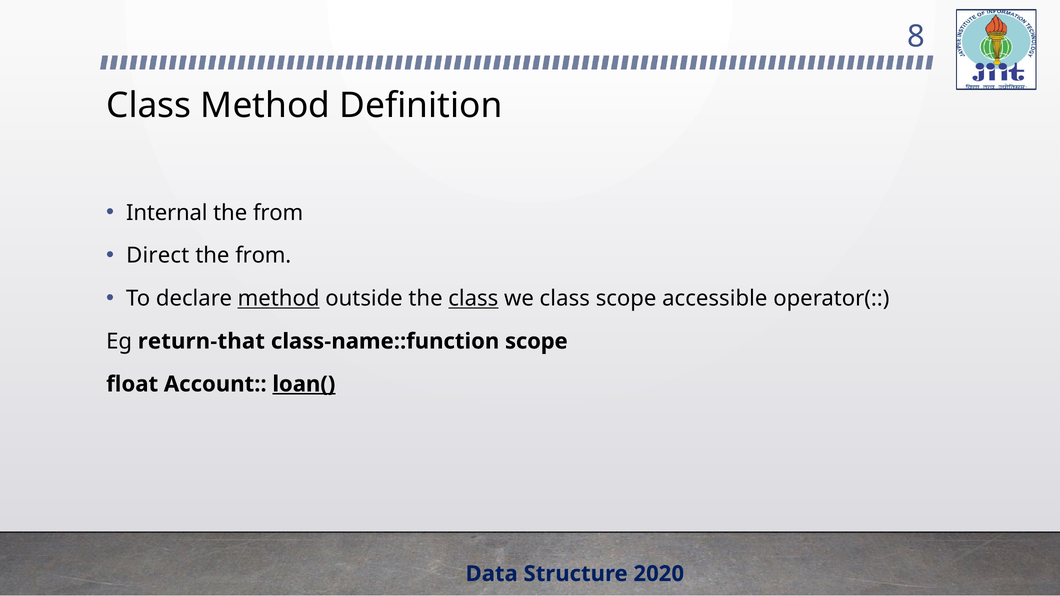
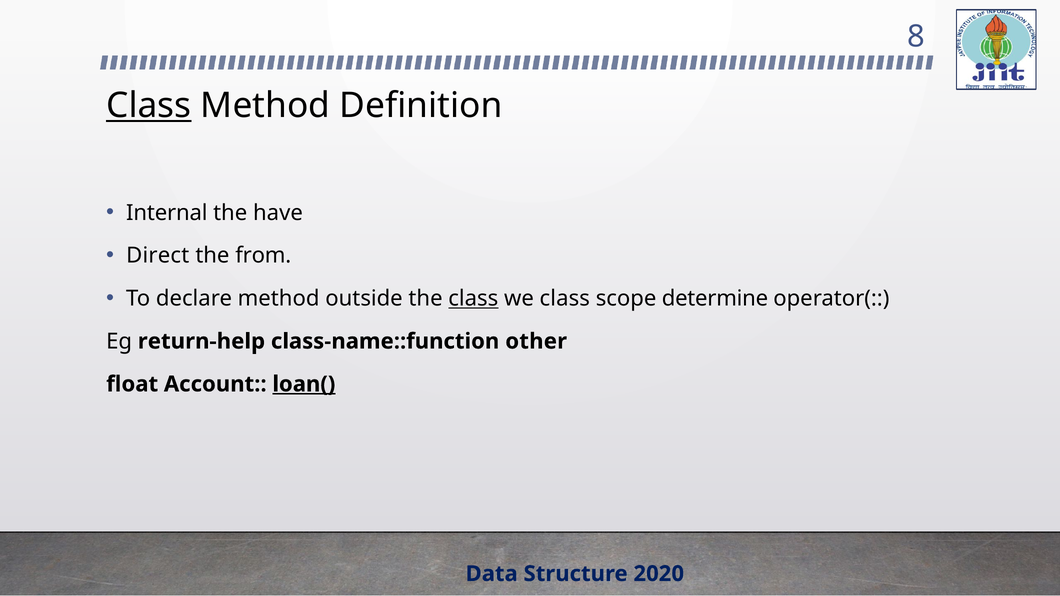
Class underline: none -> present (149, 106)
from: from -> have (278, 213)
method underline: present -> none (279, 299)
accessible: accessible -> determine (715, 299)
return-that: return-that -> return-help (201, 341)
class-name::function scope: scope -> other (536, 341)
